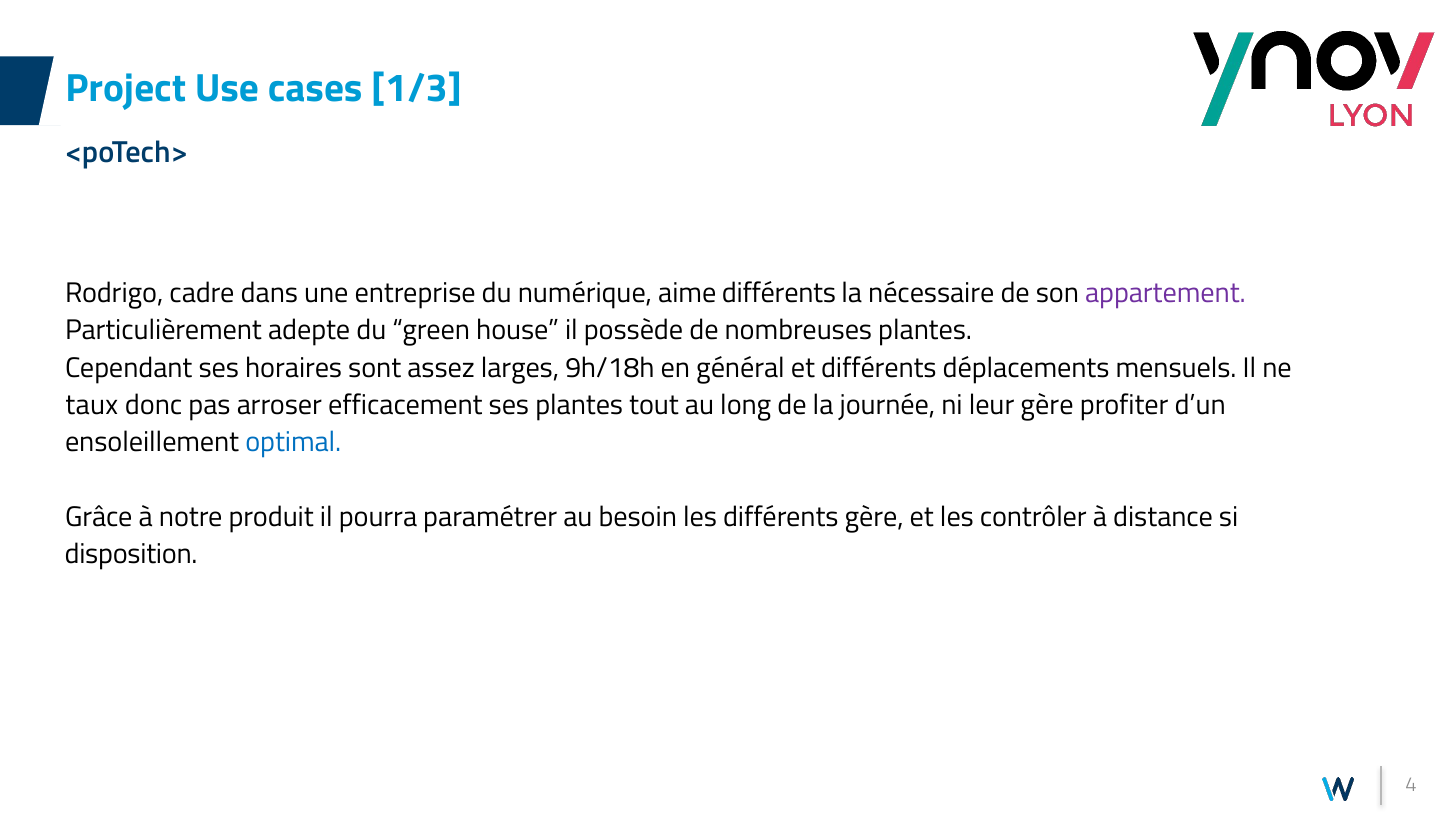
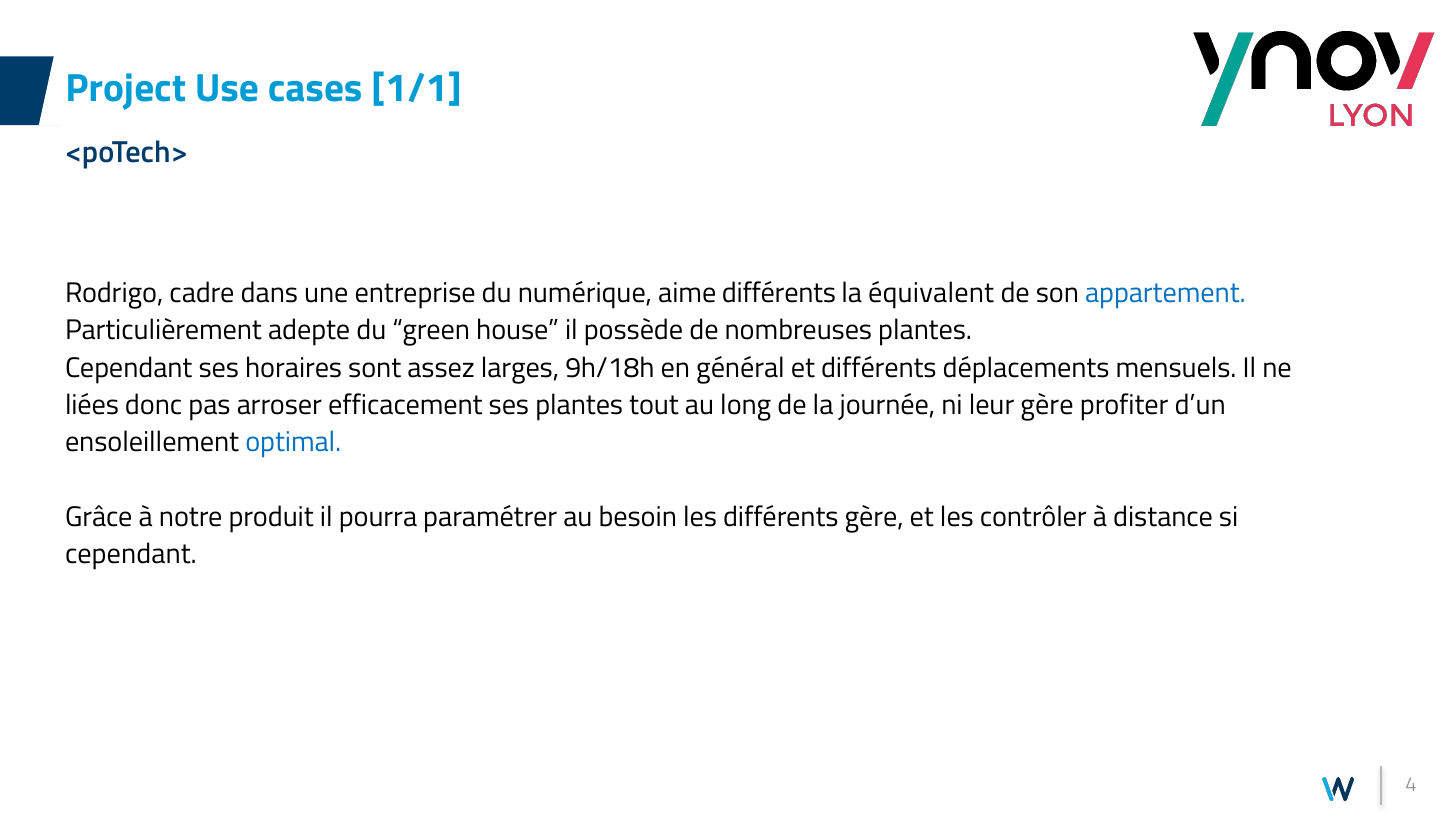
1/3: 1/3 -> 1/1 (416, 88)
nécessaire: nécessaire -> équivalent (931, 293)
appartement colour: purple -> blue (1165, 293)
taux: taux -> liées (92, 405)
disposition: disposition -> cependant (131, 554)
